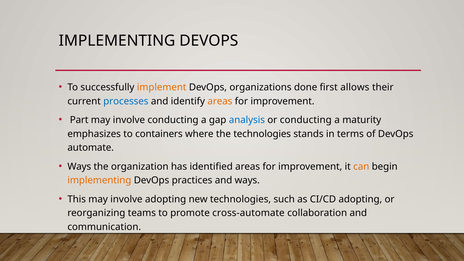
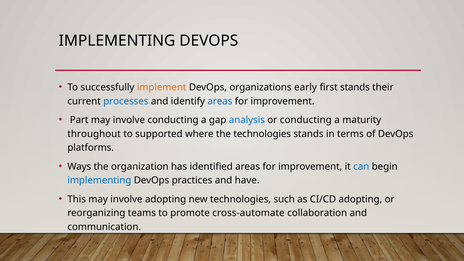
done: done -> early (306, 87)
first allows: allows -> stands (355, 87)
areas colour: orange -> blue (220, 101)
emphasizes: emphasizes -> throughout (94, 134)
containers: containers -> supported (159, 134)
automate: automate -> platforms (91, 148)
can colour: orange -> blue (361, 167)
implementing colour: orange -> blue (99, 180)
and ways: ways -> have (247, 180)
